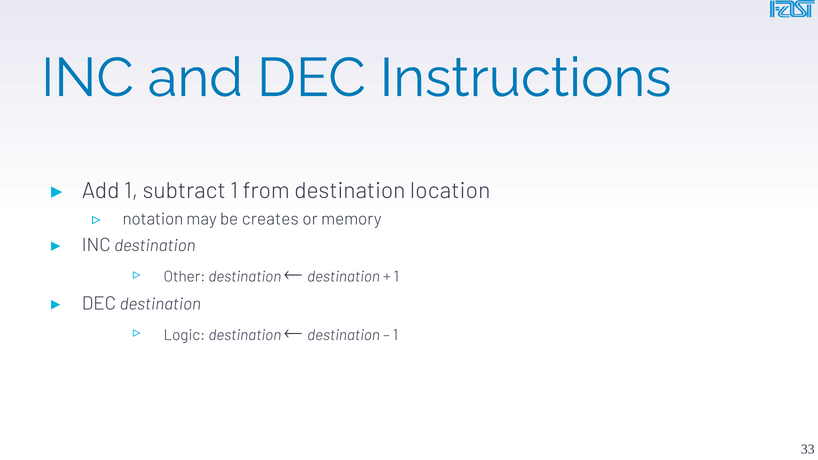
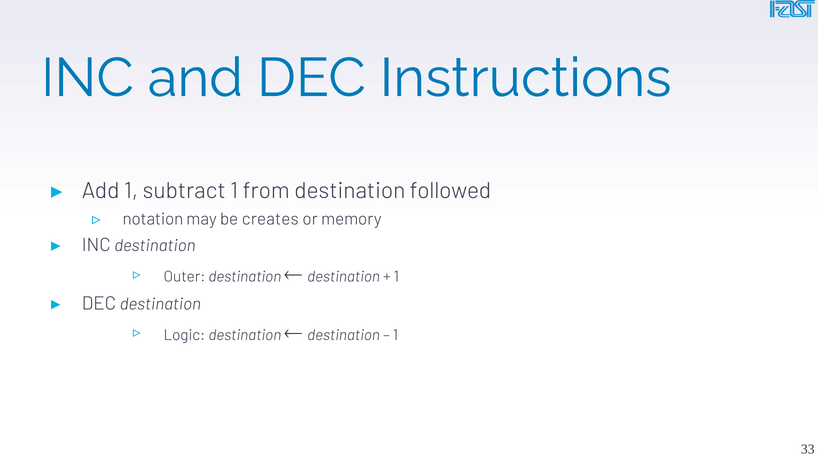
location: location -> followed (450, 191)
Other: Other -> Outer (184, 277)
